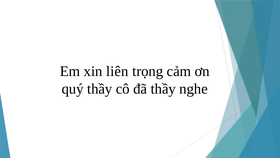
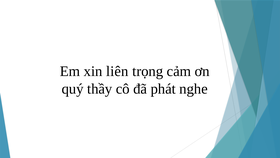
đã thầy: thầy -> phát (163, 89)
